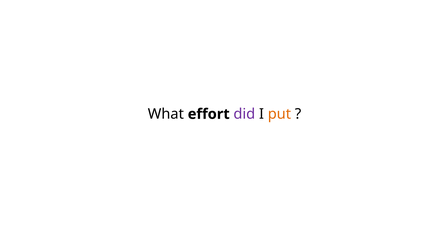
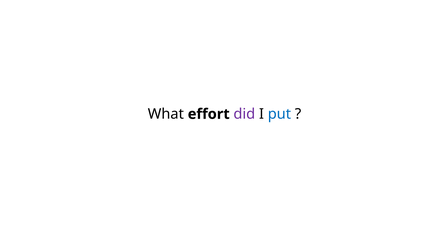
put colour: orange -> blue (279, 114)
